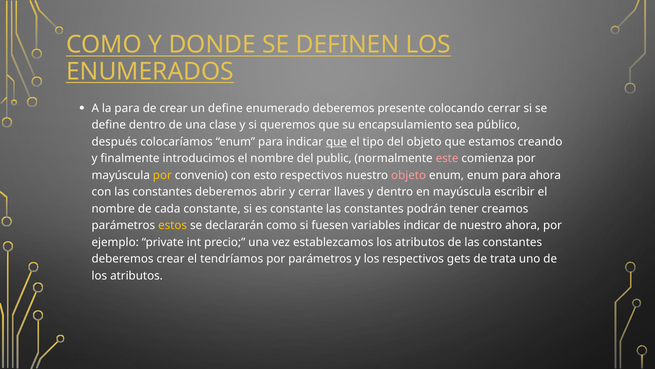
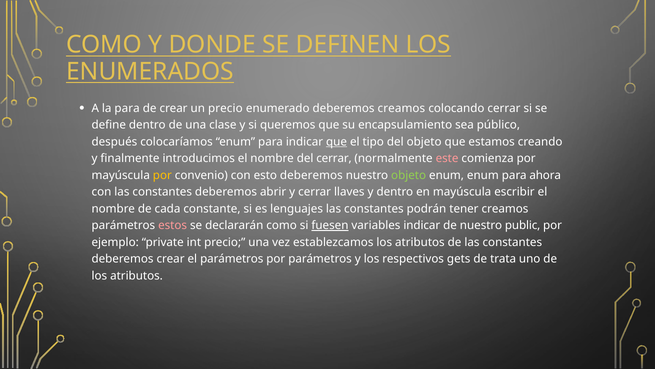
un define: define -> precio (225, 108)
deberemos presente: presente -> creamos (401, 108)
del public: public -> cerrar (334, 158)
esto respectivos: respectivos -> deberemos (311, 175)
objeto colour: pink -> light green (409, 175)
es constante: constante -> lenguajes (297, 208)
estos colour: yellow -> pink (173, 225)
fuesen underline: none -> present (330, 225)
nuestro ahora: ahora -> public (523, 225)
el tendríamos: tendríamos -> parámetros (232, 259)
